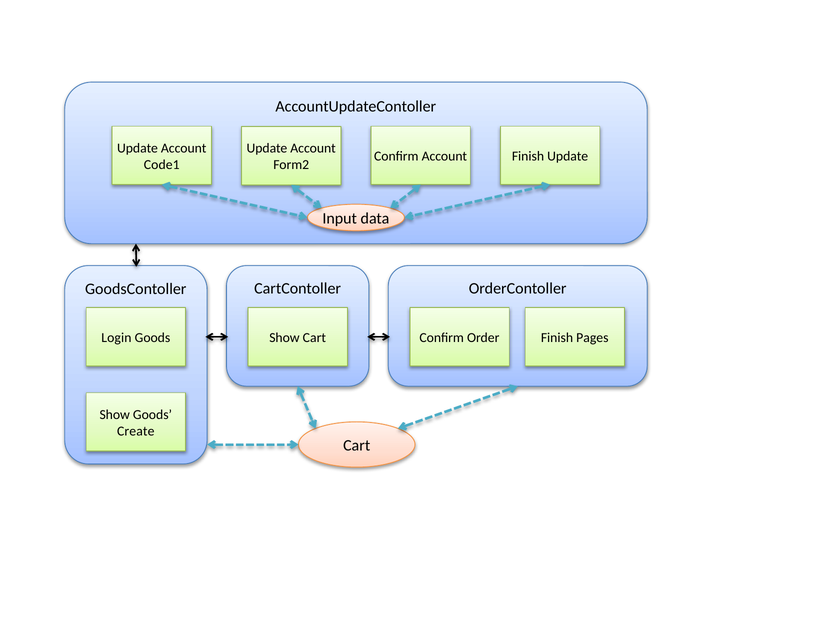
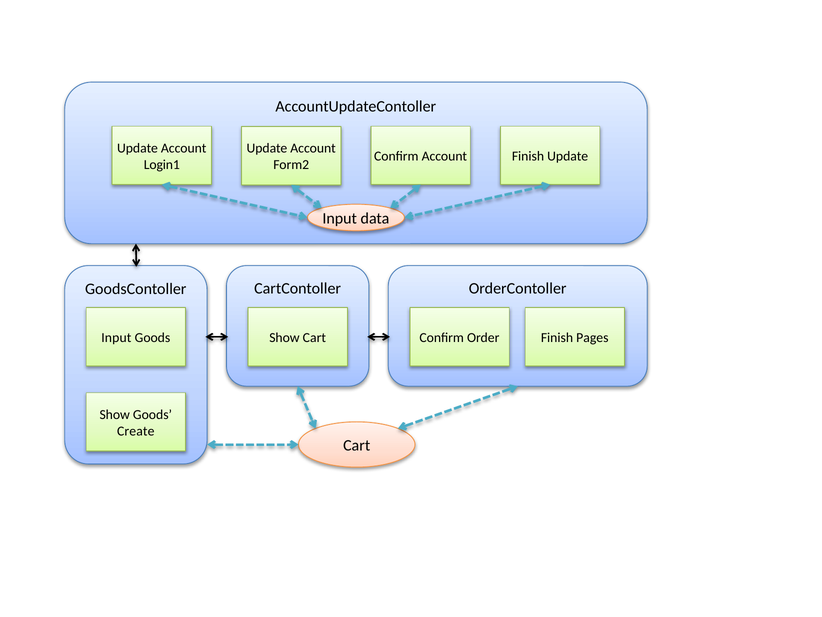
Code1: Code1 -> Login1 (162, 164)
Login: Login -> Input (116, 337)
